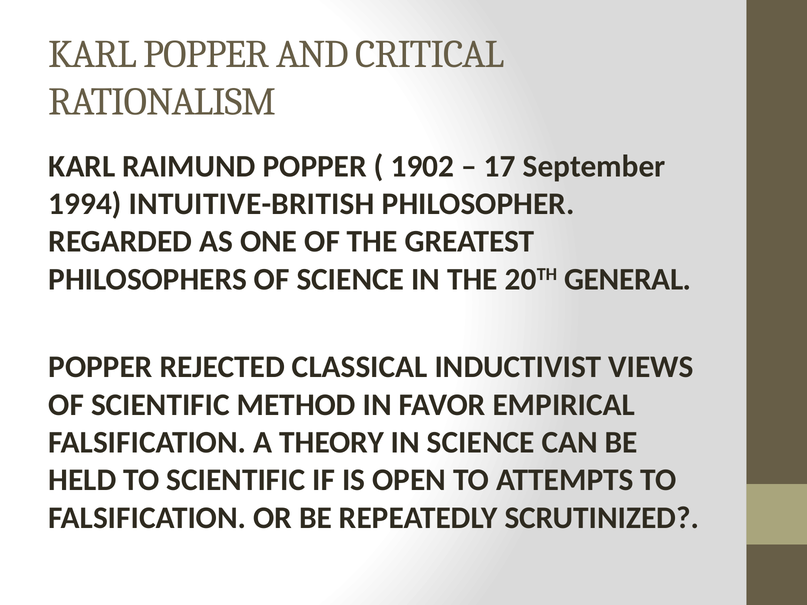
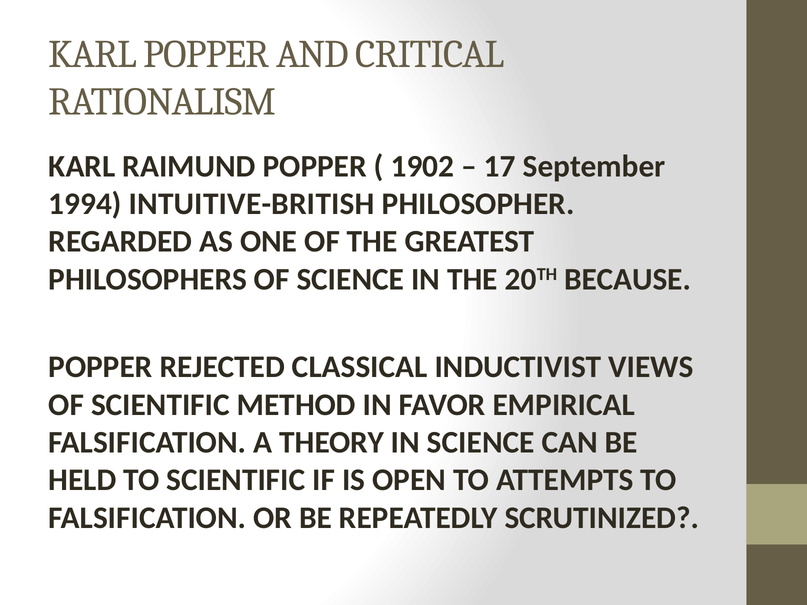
GENERAL: GENERAL -> BECAUSE (628, 279)
